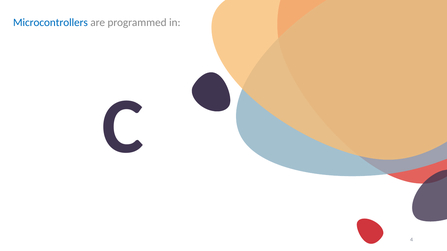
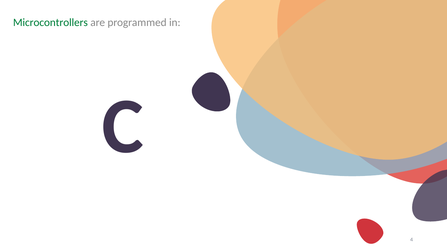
Microcontrollers colour: blue -> green (50, 22)
